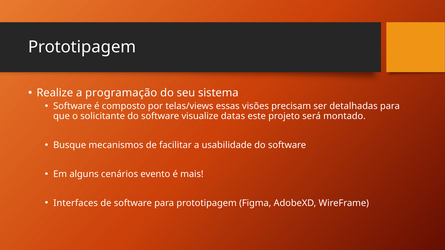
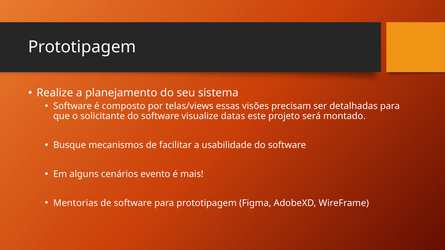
programação: programação -> planejamento (121, 93)
Interfaces: Interfaces -> Mentorias (76, 203)
